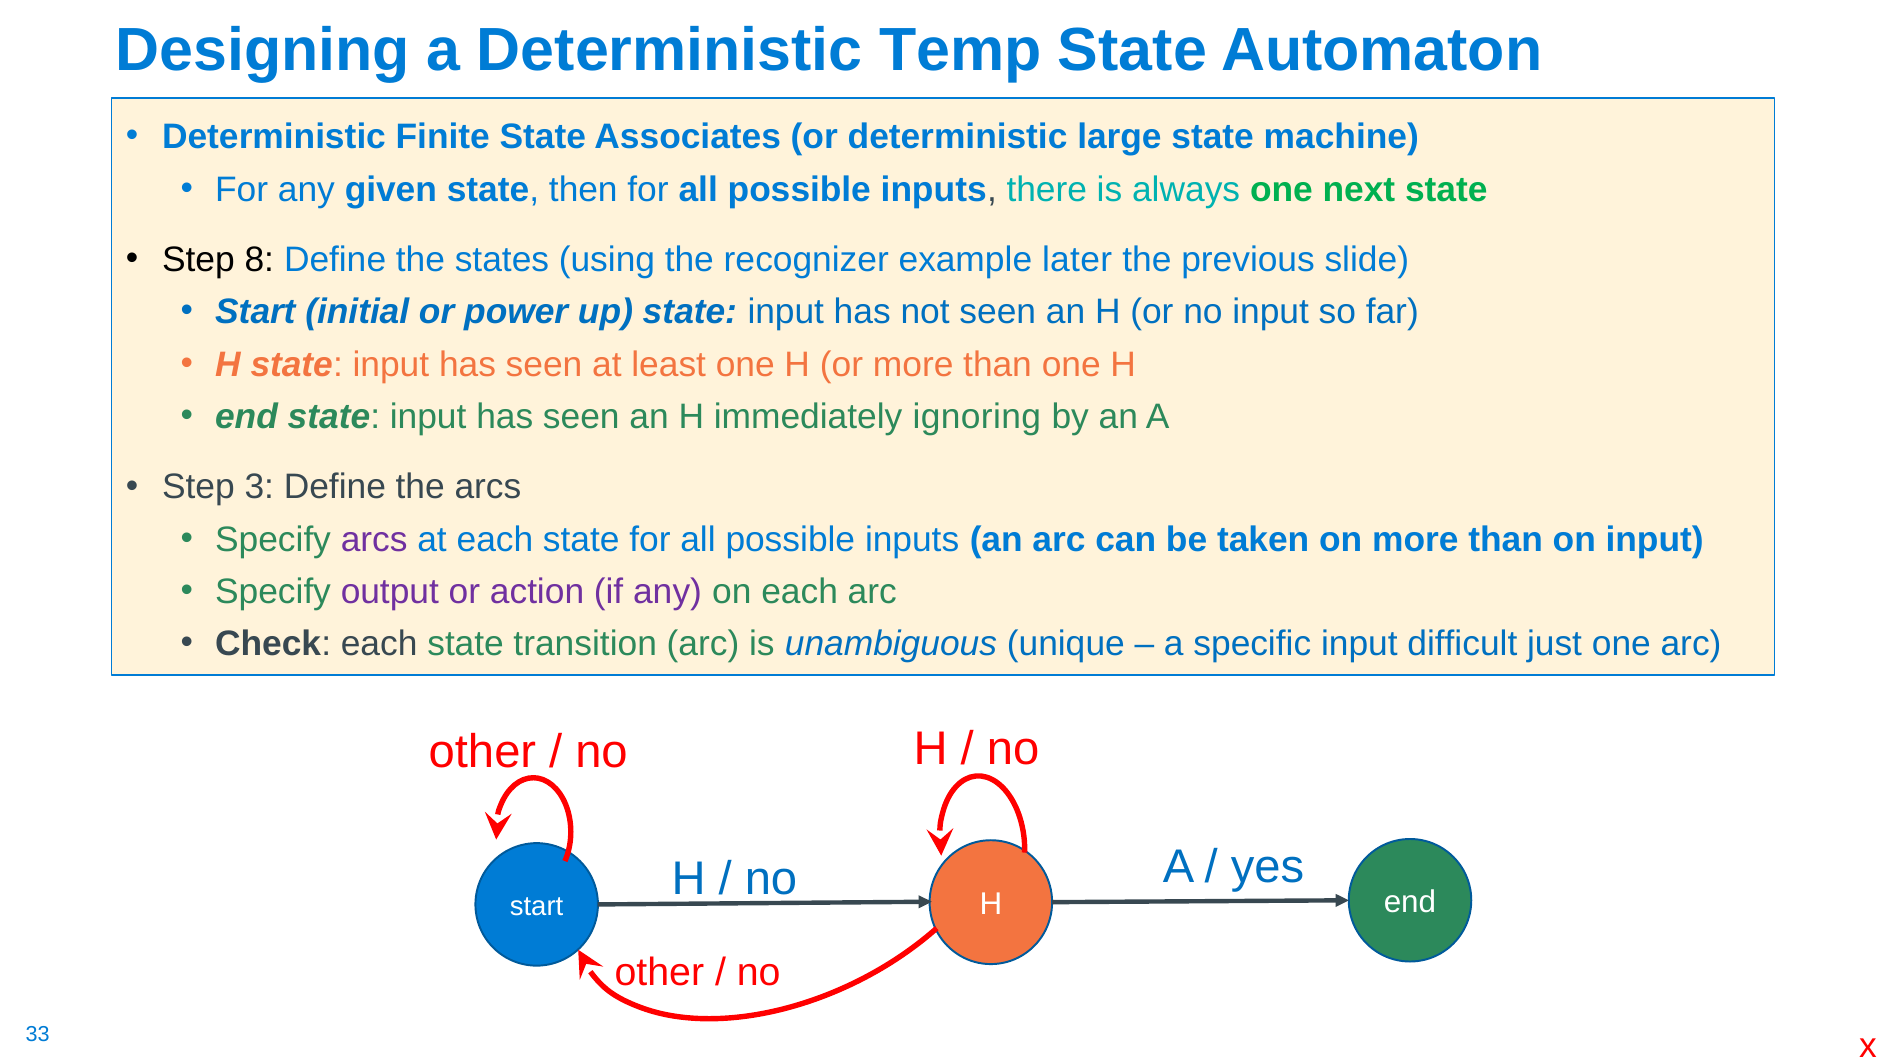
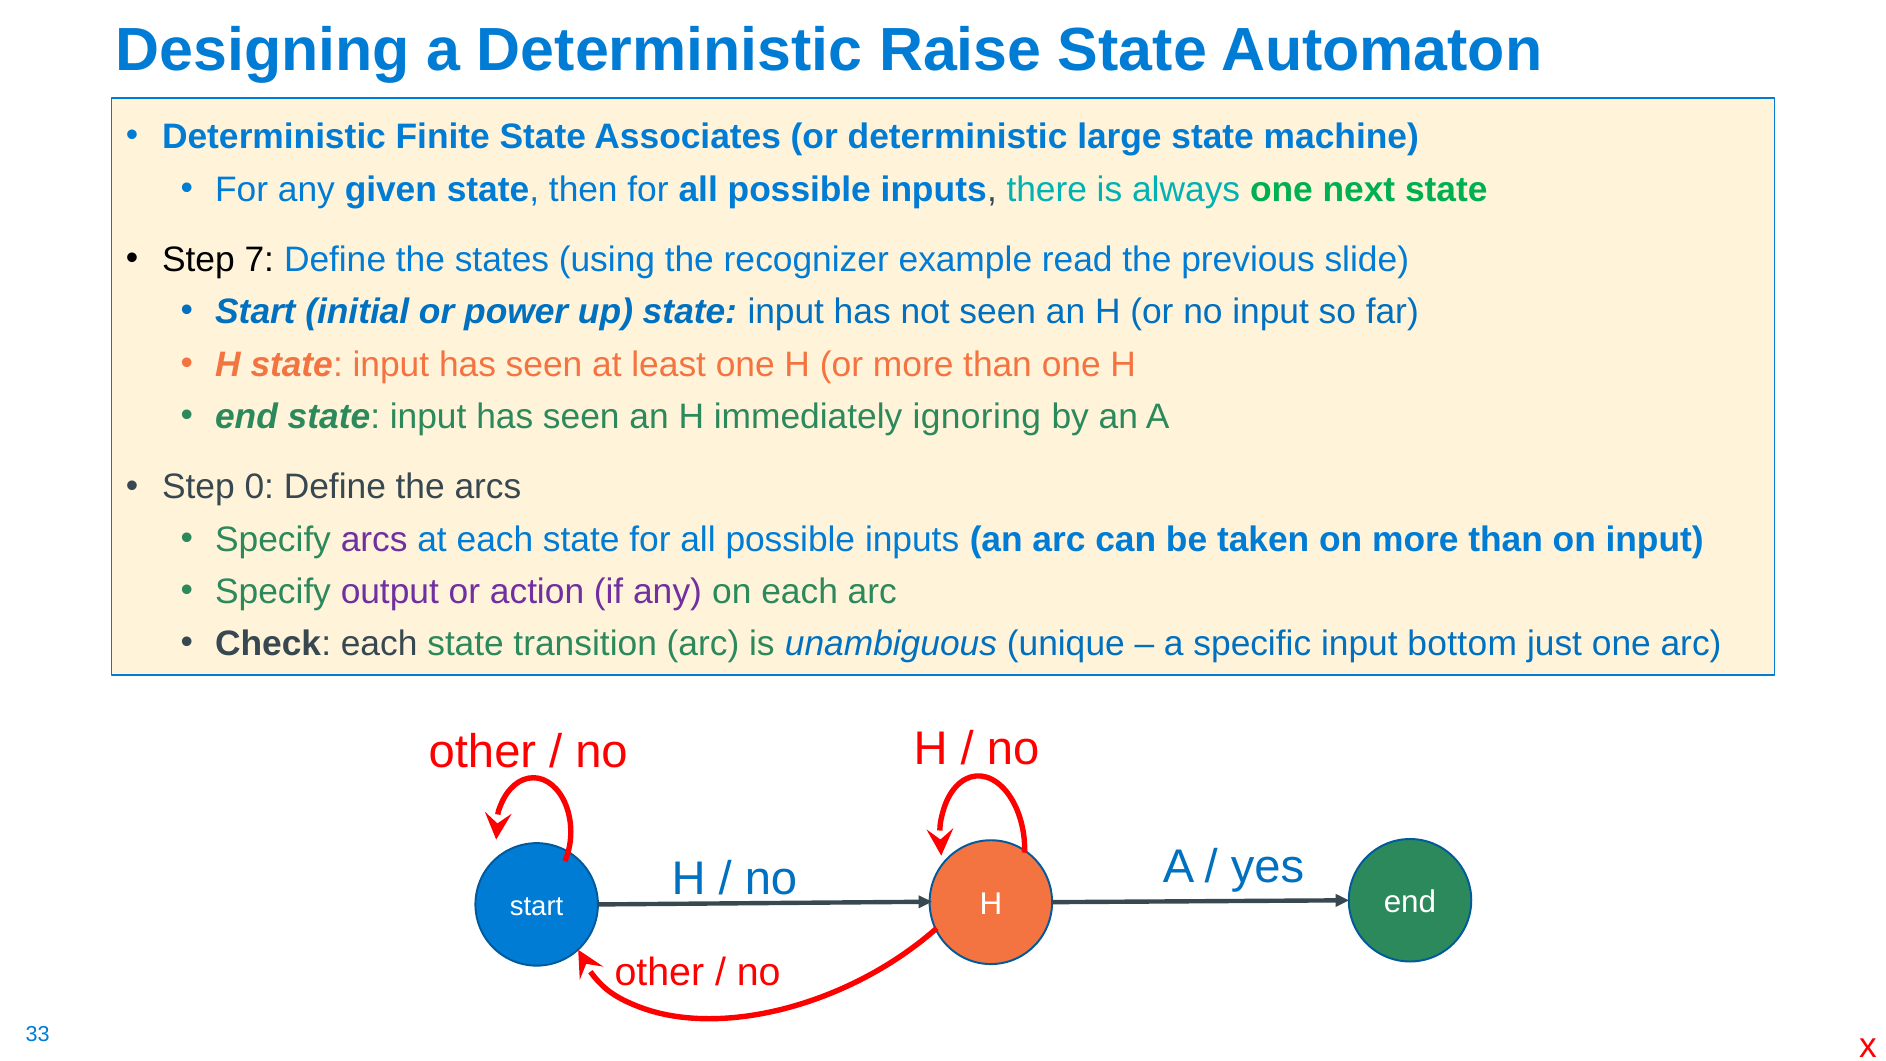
Temp: Temp -> Raise (960, 50)
8: 8 -> 7 (259, 260)
later: later -> read (1077, 260)
3: 3 -> 0 (259, 487)
difficult: difficult -> bottom (1462, 644)
